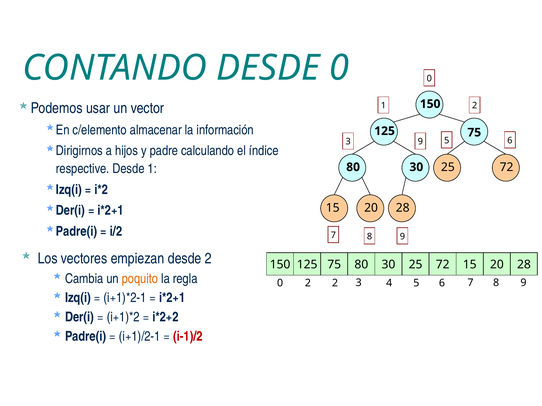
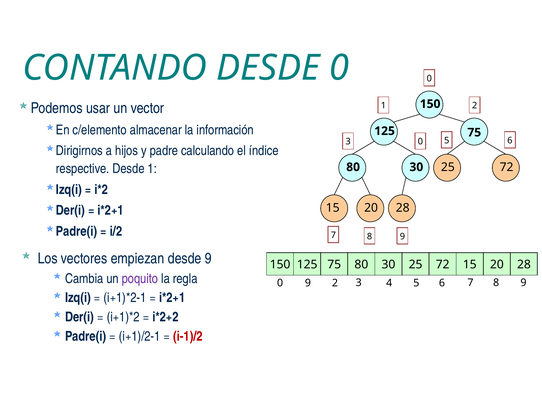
3 9: 9 -> 0 (420, 142)
desde 2: 2 -> 9 (208, 259)
poquito colour: orange -> purple (140, 279)
0 2: 2 -> 9 (308, 283)
